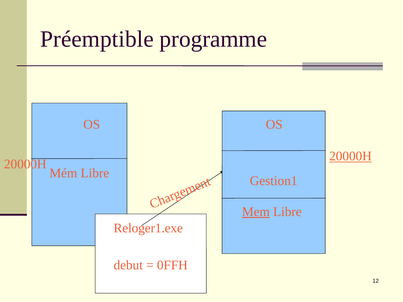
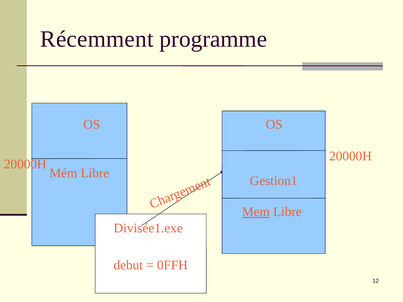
Préemptible: Préemptible -> Récemment (97, 39)
20000H underline: present -> none (350, 156)
Reloger1.exe: Reloger1.exe -> Divisée1.exe (148, 228)
